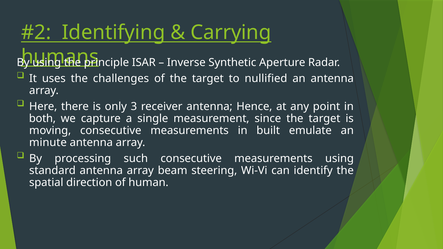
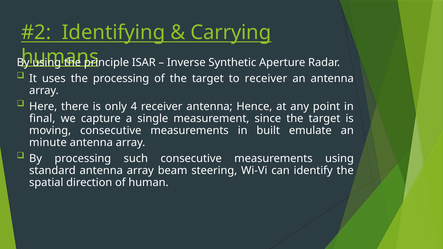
the challenges: challenges -> processing (121, 79)
to nullified: nullified -> receiver (266, 79)
3: 3 -> 4 (134, 107)
both: both -> final (42, 119)
